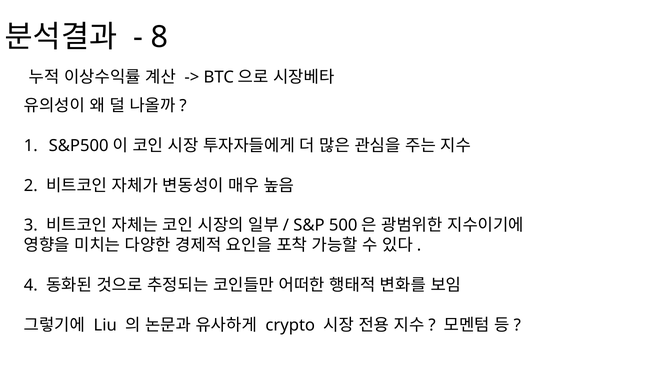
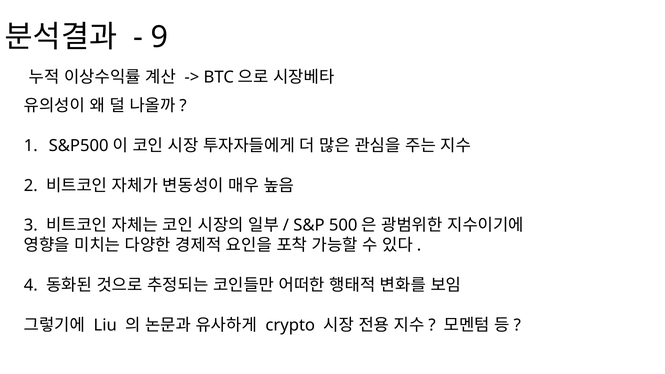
8: 8 -> 9 (159, 37)
